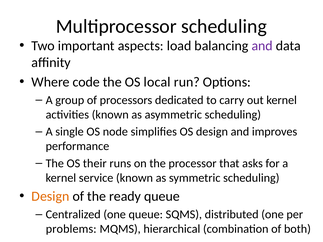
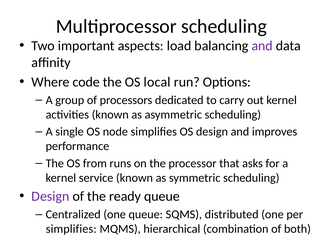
their: their -> from (95, 163)
Design colour: orange -> purple (50, 197)
problems: problems -> simplifies (71, 229)
